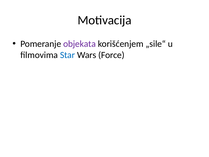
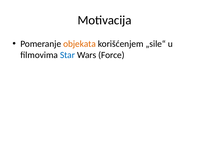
objekata colour: purple -> orange (80, 44)
